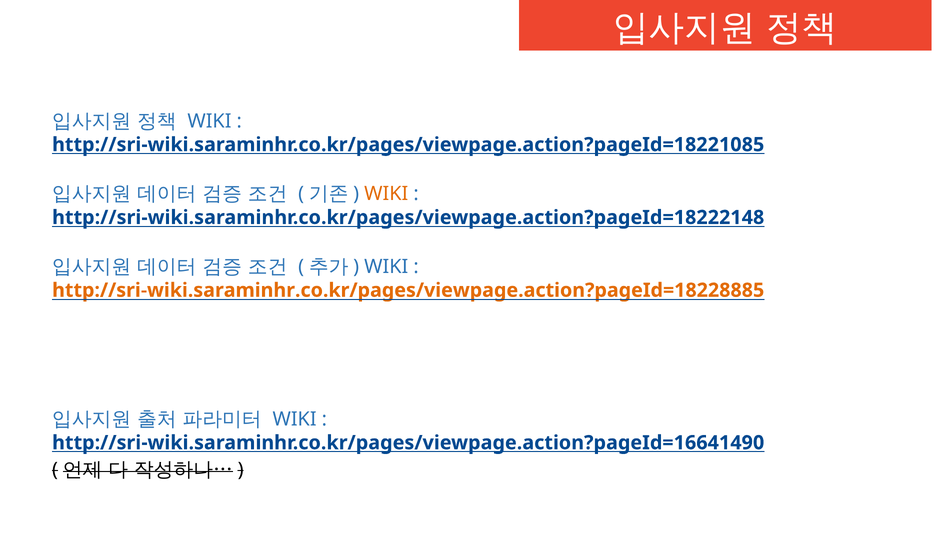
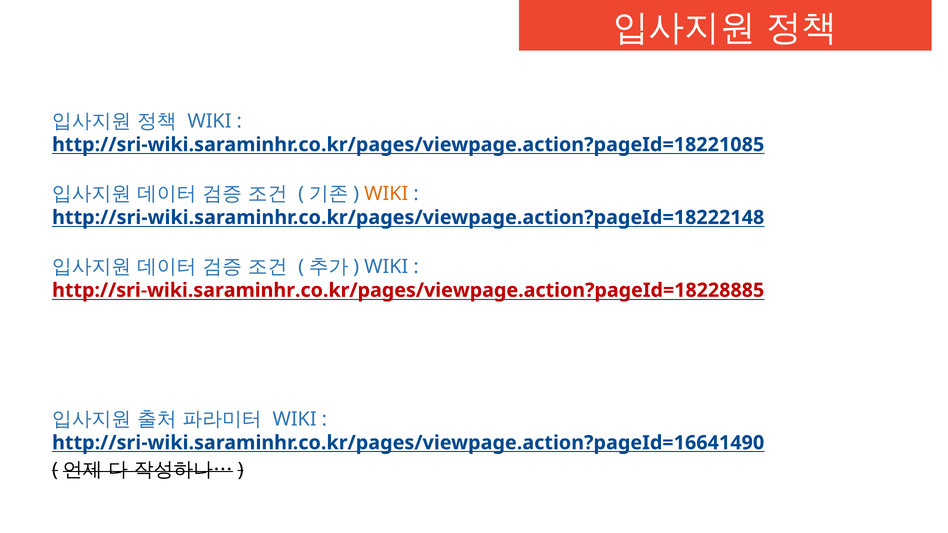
http://sri-wiki.saraminhr.co.kr/pages/viewpage.action?pageId=18228885 colour: orange -> red (408, 290)
